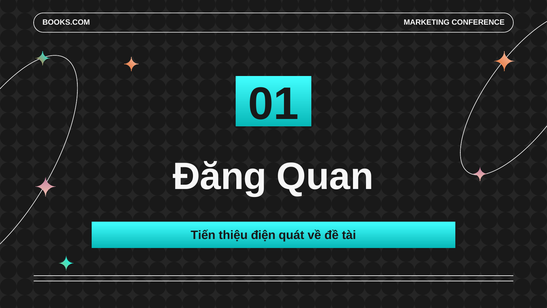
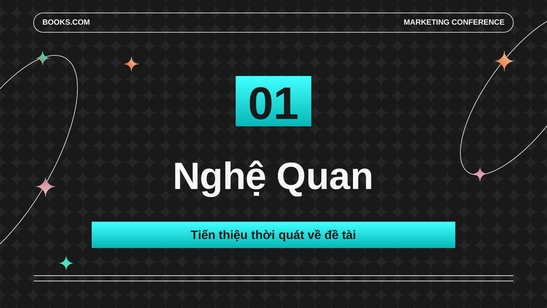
Đăng: Đăng -> Nghệ (220, 176)
điện: điện -> thời (263, 235)
